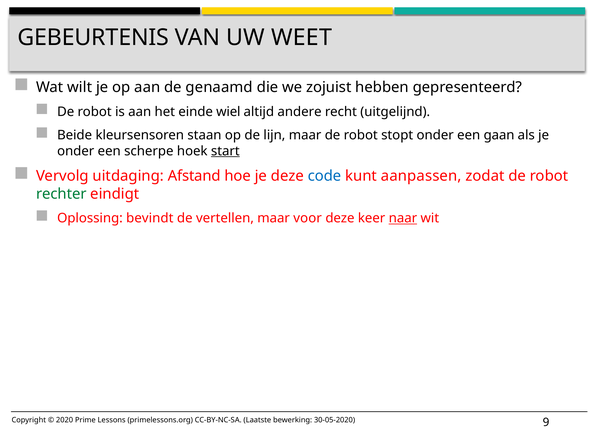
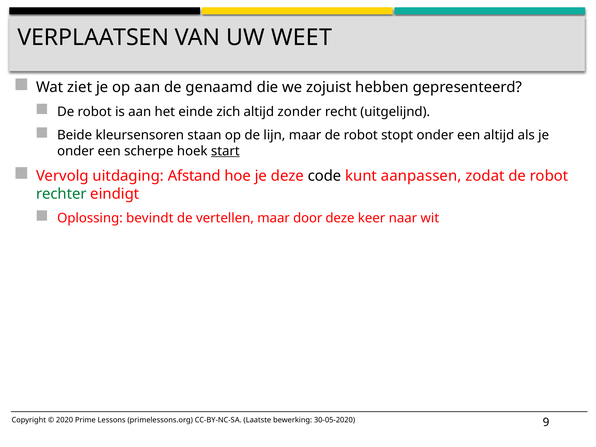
GEBEURTENIS: GEBEURTENIS -> VERPLAATSEN (93, 38)
wilt: wilt -> ziet (80, 87)
wiel: wiel -> zich (228, 112)
andere: andere -> zonder (299, 112)
een gaan: gaan -> altijd (499, 135)
code colour: blue -> black (325, 176)
voor: voor -> door (308, 218)
naar underline: present -> none (403, 218)
